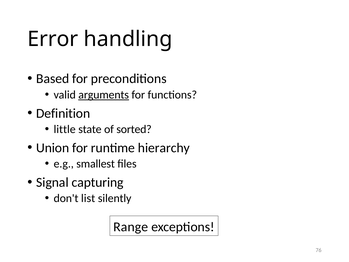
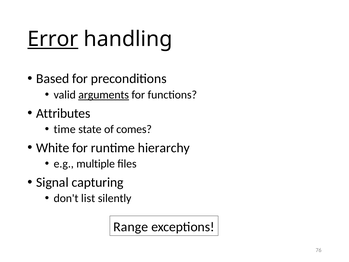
Error underline: none -> present (53, 39)
Definition: Definition -> Attributes (63, 113)
little: little -> time (65, 129)
sorted: sorted -> comes (134, 129)
Union: Union -> White (53, 148)
smallest: smallest -> multiple (96, 164)
